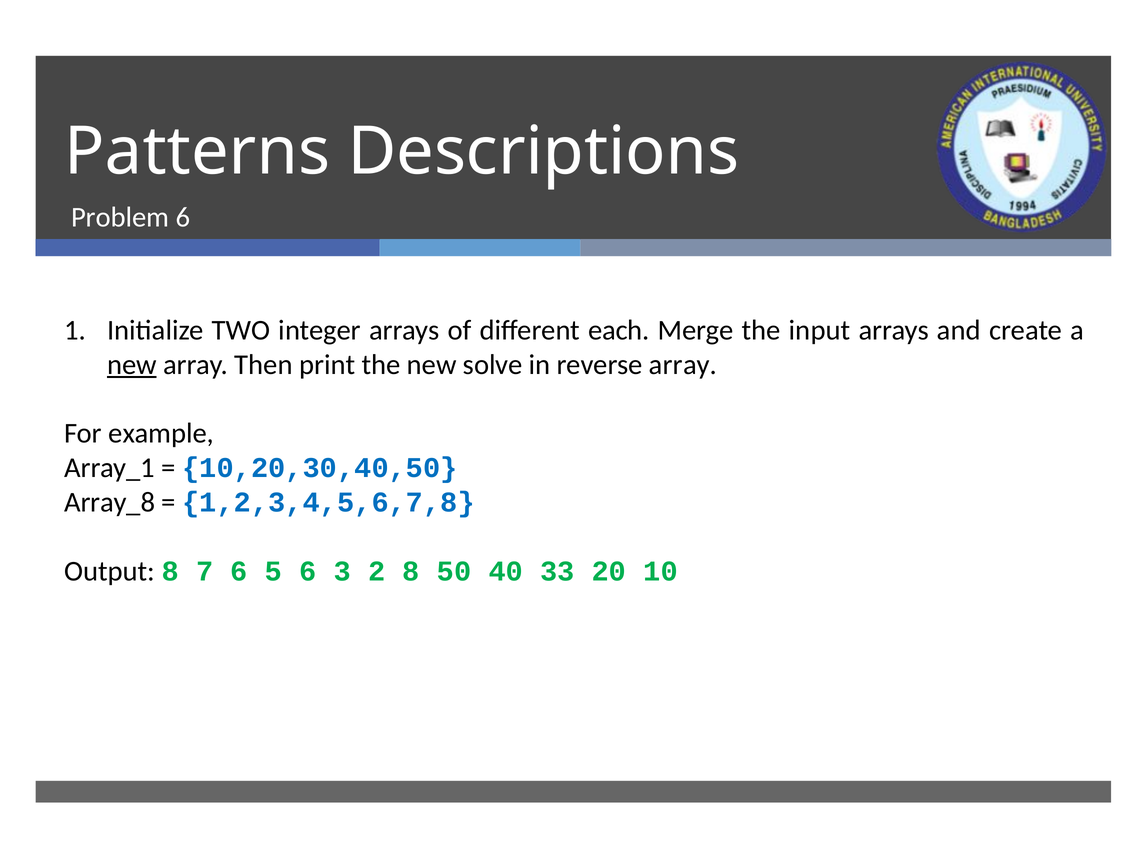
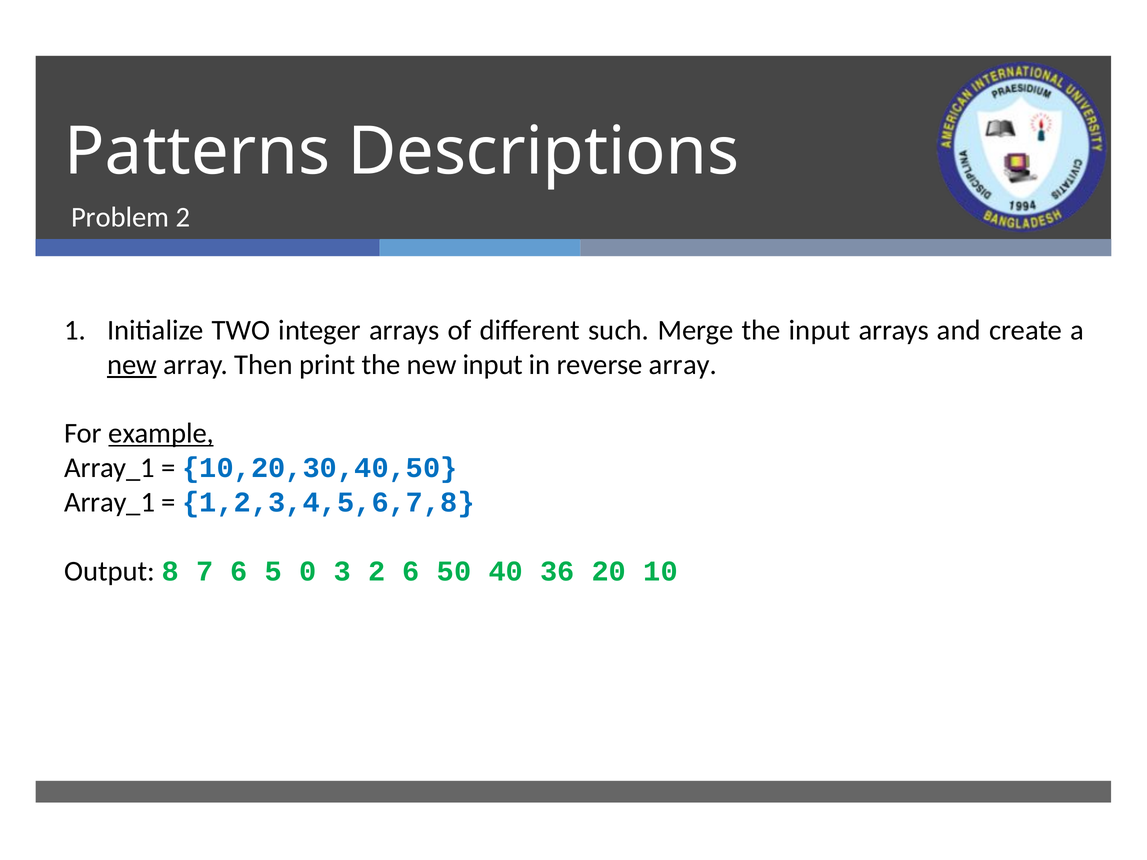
Problem 6: 6 -> 2 (183, 217)
each: each -> such (619, 330)
new solve: solve -> input (493, 365)
example underline: none -> present (161, 434)
Array_8: Array_8 -> Array_1 (110, 502)
5 6: 6 -> 0 (308, 571)
2 8: 8 -> 6 (411, 571)
33: 33 -> 36 (557, 571)
